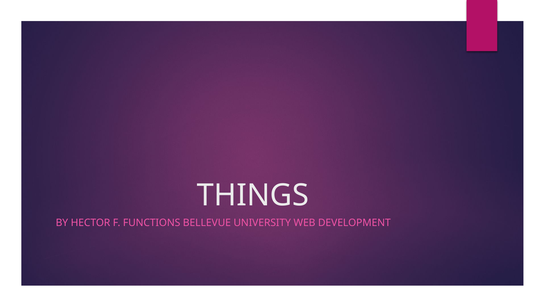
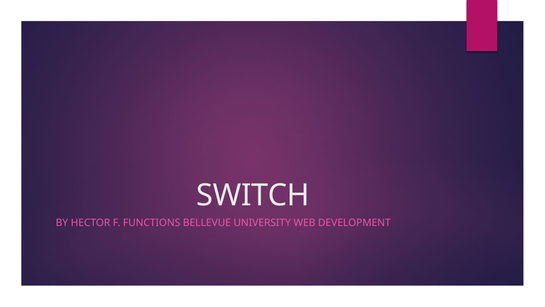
THINGS: THINGS -> SWITCH (253, 195)
